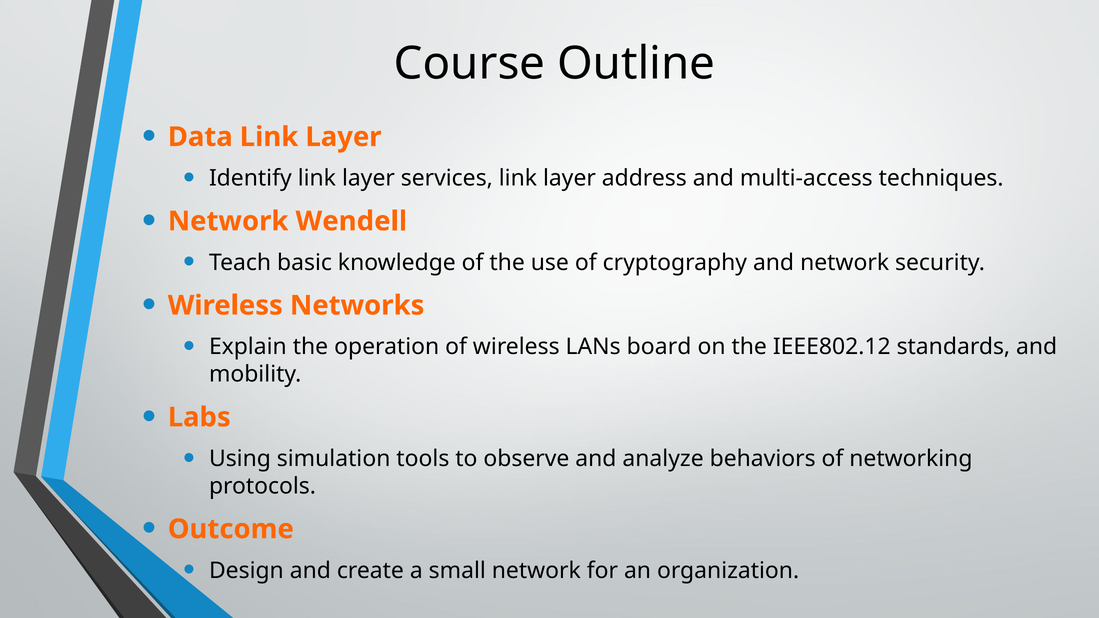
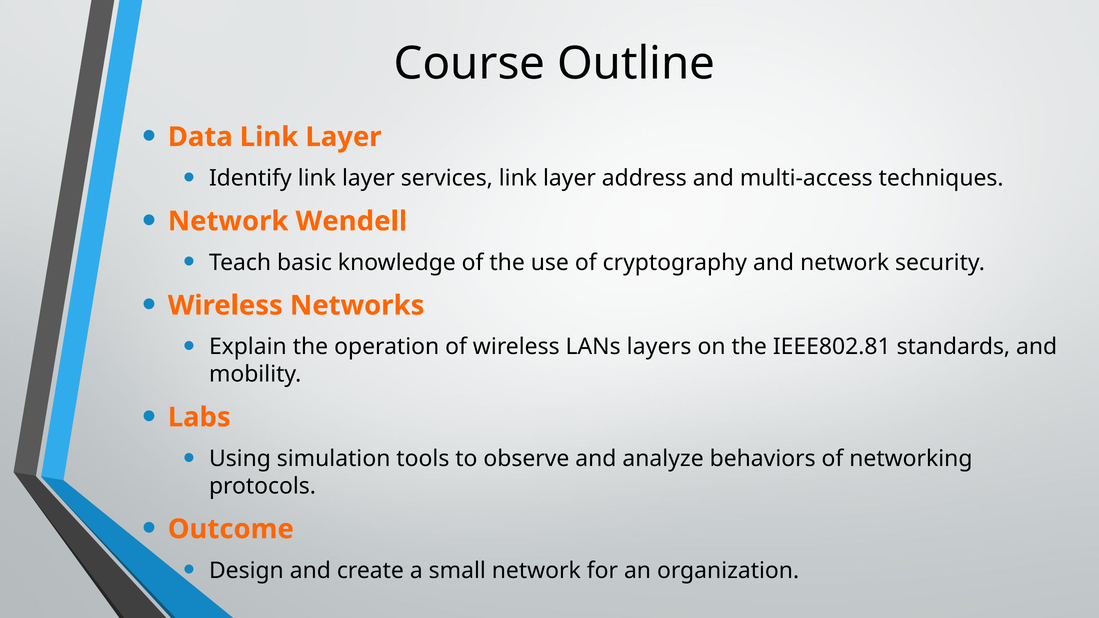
board: board -> layers (659, 347)
IEEE802.12: IEEE802.12 -> IEEE802.81 (832, 347)
